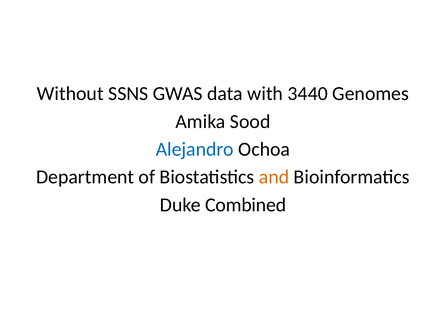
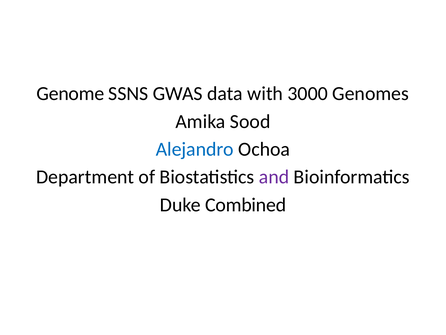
Without: Without -> Genome (70, 94)
3440: 3440 -> 3000 (308, 94)
and colour: orange -> purple (274, 177)
